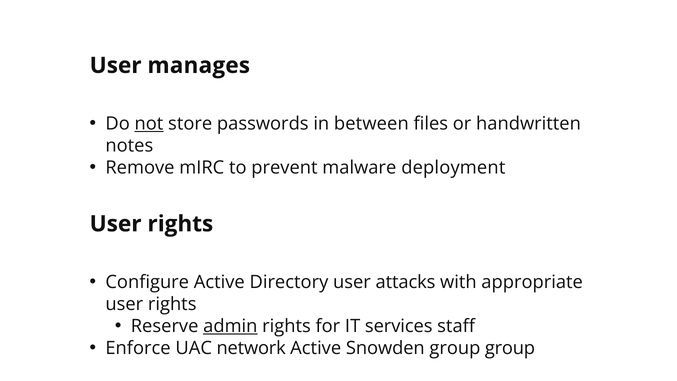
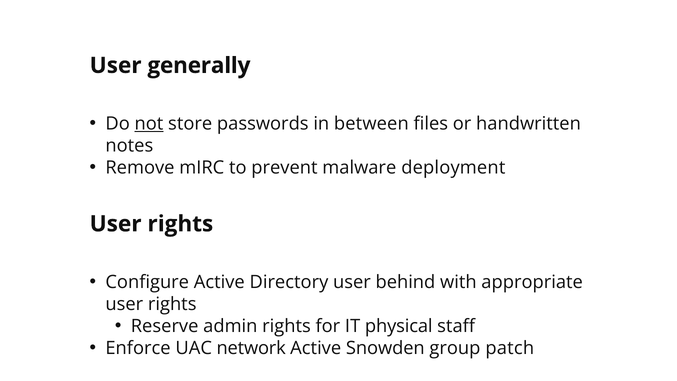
manages: manages -> generally (199, 65)
attacks: attacks -> behind (405, 282)
admin underline: present -> none (230, 326)
services: services -> physical (399, 326)
group group: group -> patch (510, 348)
